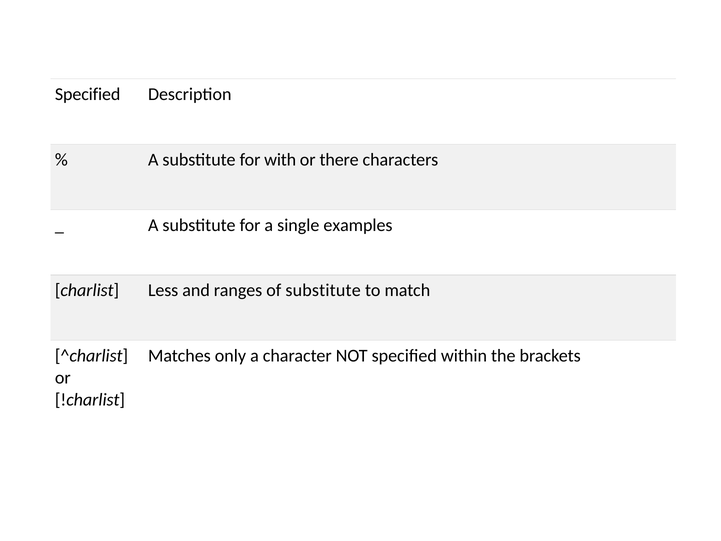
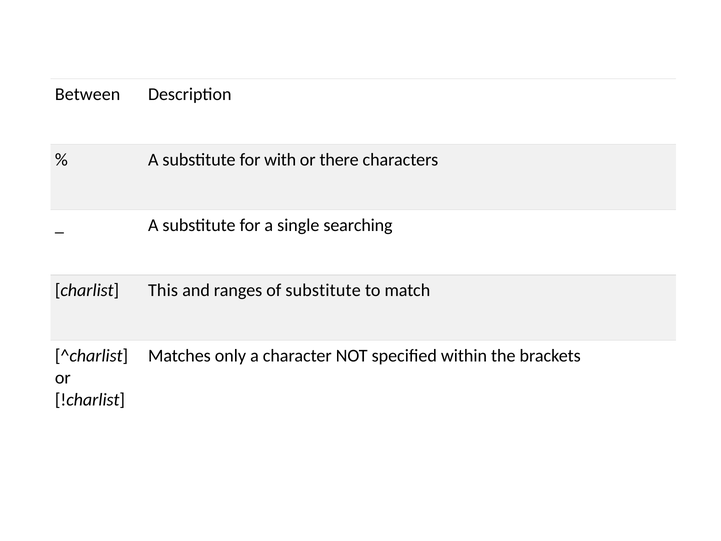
Specified: Specified -> Between (88, 94)
examples: examples -> searching (358, 225)
Less: Less -> This (163, 290)
